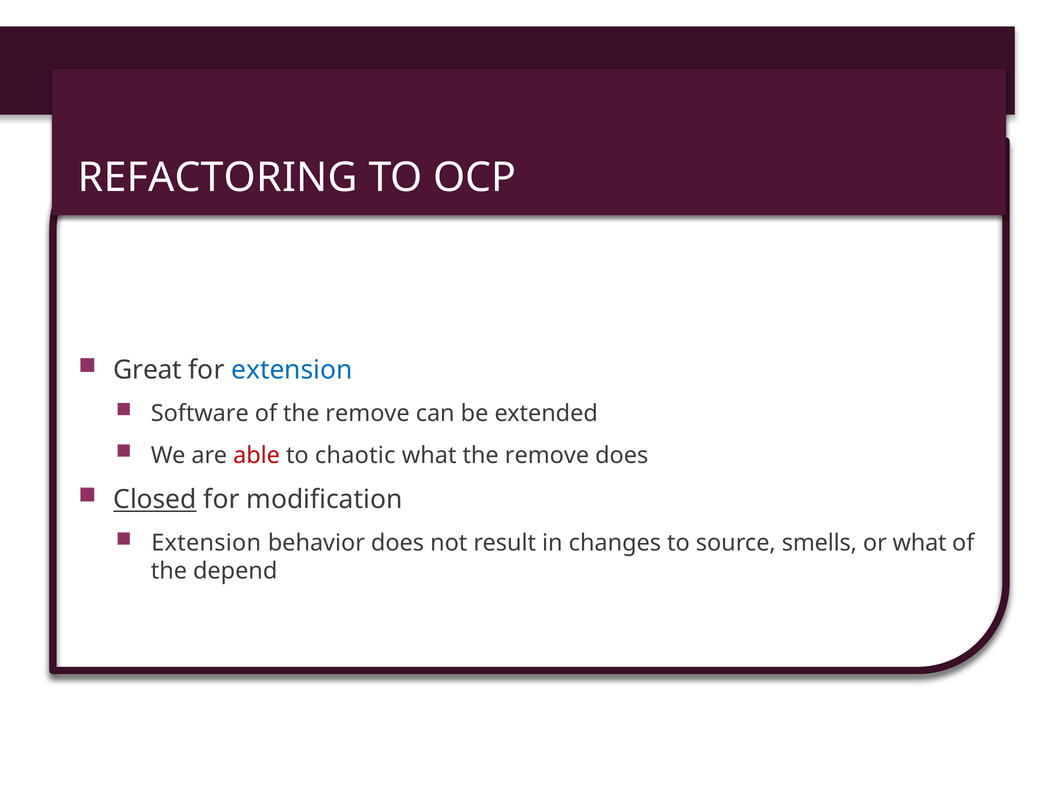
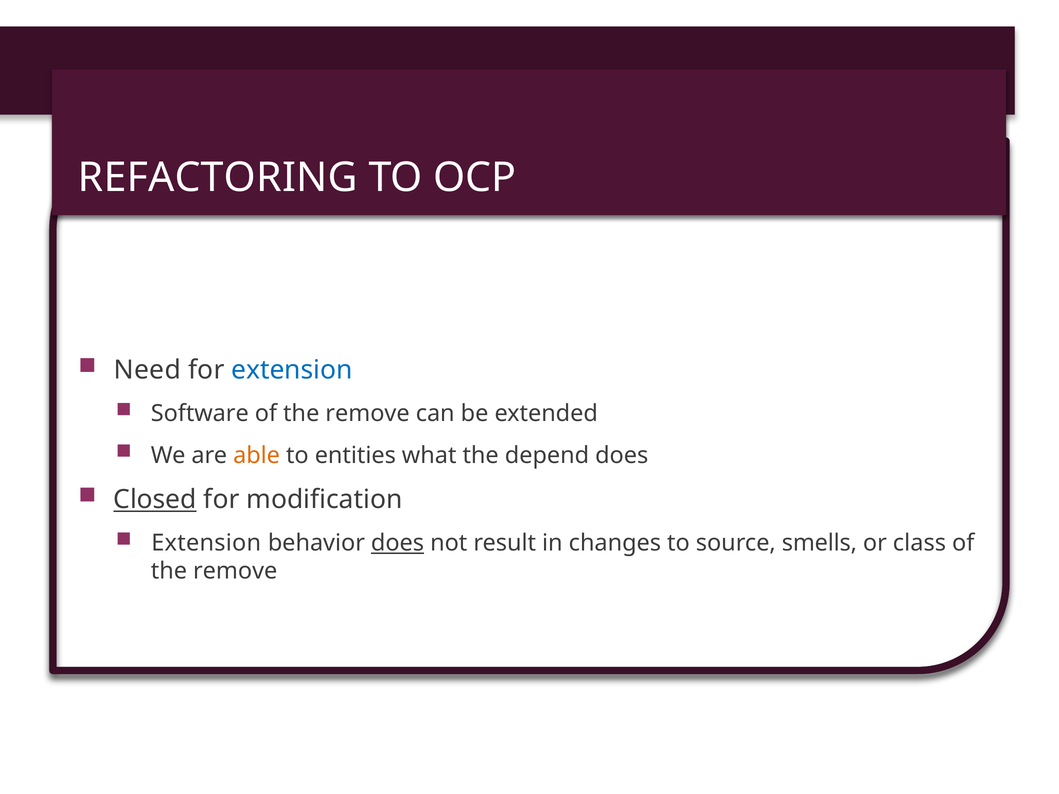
Great: Great -> Need (147, 370)
able colour: red -> orange (257, 455)
chaotic: chaotic -> entities (355, 455)
what the remove: remove -> depend (547, 455)
does underline: none -> present (398, 543)
or what: what -> class (919, 543)
depend: depend -> remove (235, 571)
